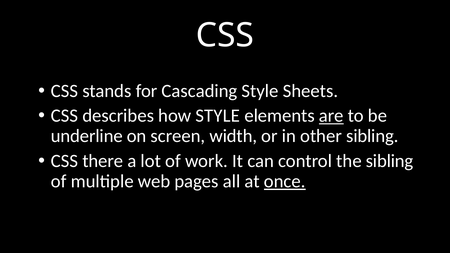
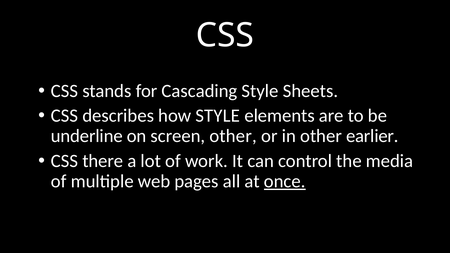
are underline: present -> none (331, 116)
screen width: width -> other (233, 136)
other sibling: sibling -> earlier (372, 136)
the sibling: sibling -> media (390, 161)
